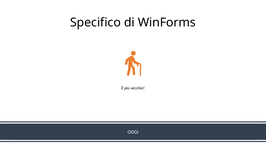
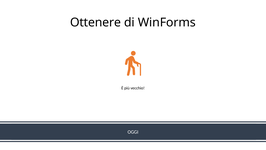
Specifico: Specifico -> Ottenere (95, 22)
